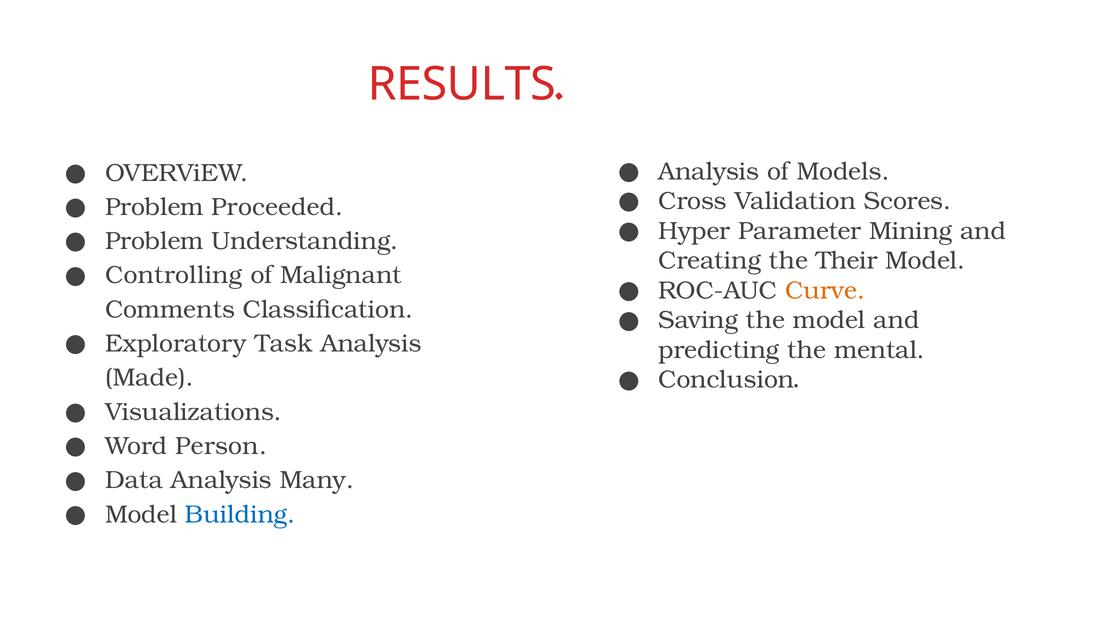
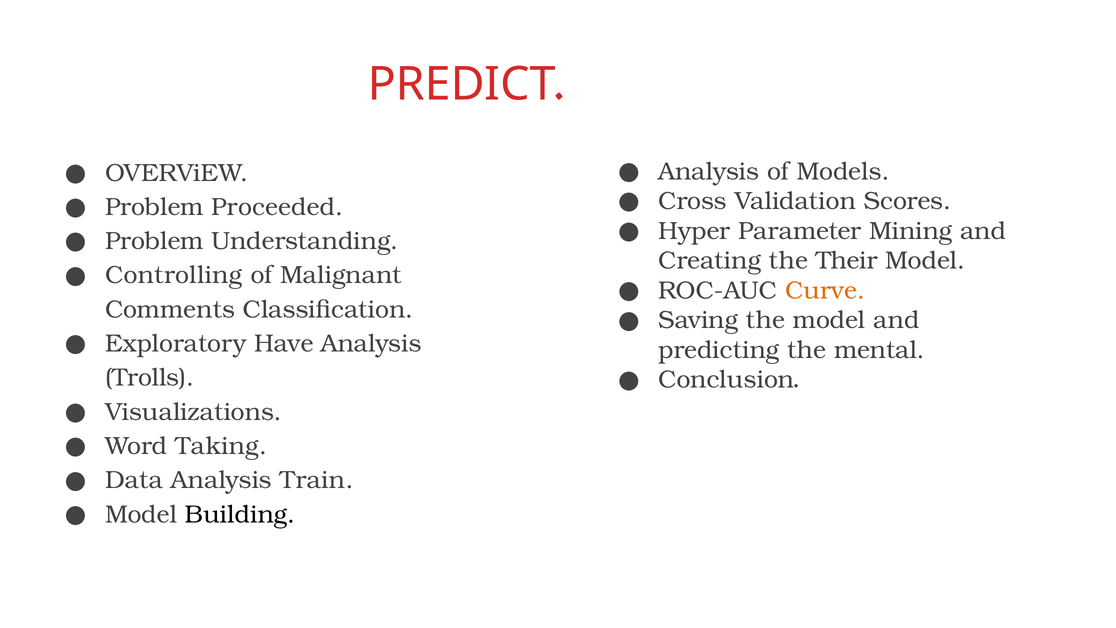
RESULTS: RESULTS -> PREDICT (462, 84)
Task: Task -> Have (284, 343)
Made: Made -> Trolls (150, 378)
Person: Person -> Taking (221, 446)
Many: Many -> Train (317, 480)
Building colour: blue -> black (240, 514)
